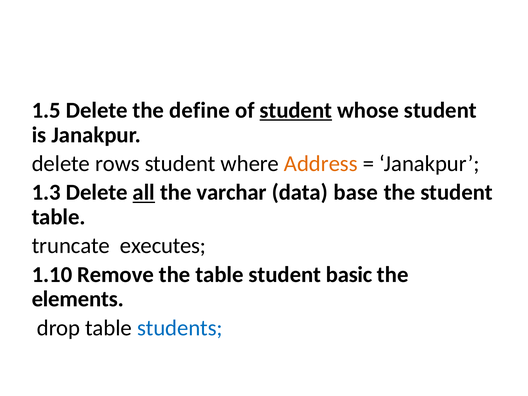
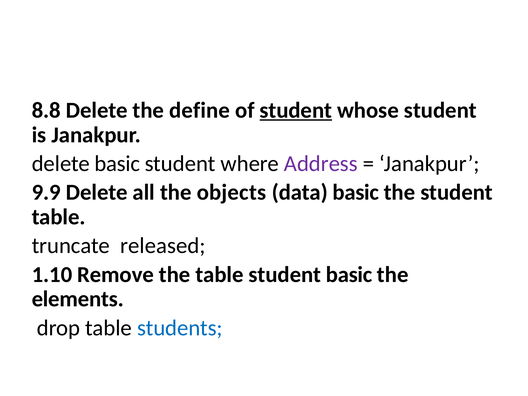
1.5: 1.5 -> 8.8 (46, 110)
delete rows: rows -> basic (117, 164)
Address colour: orange -> purple (321, 164)
1.3: 1.3 -> 9.9 (46, 192)
all underline: present -> none (144, 192)
varchar: varchar -> objects (231, 192)
data base: base -> basic (356, 192)
executes: executes -> released (163, 246)
